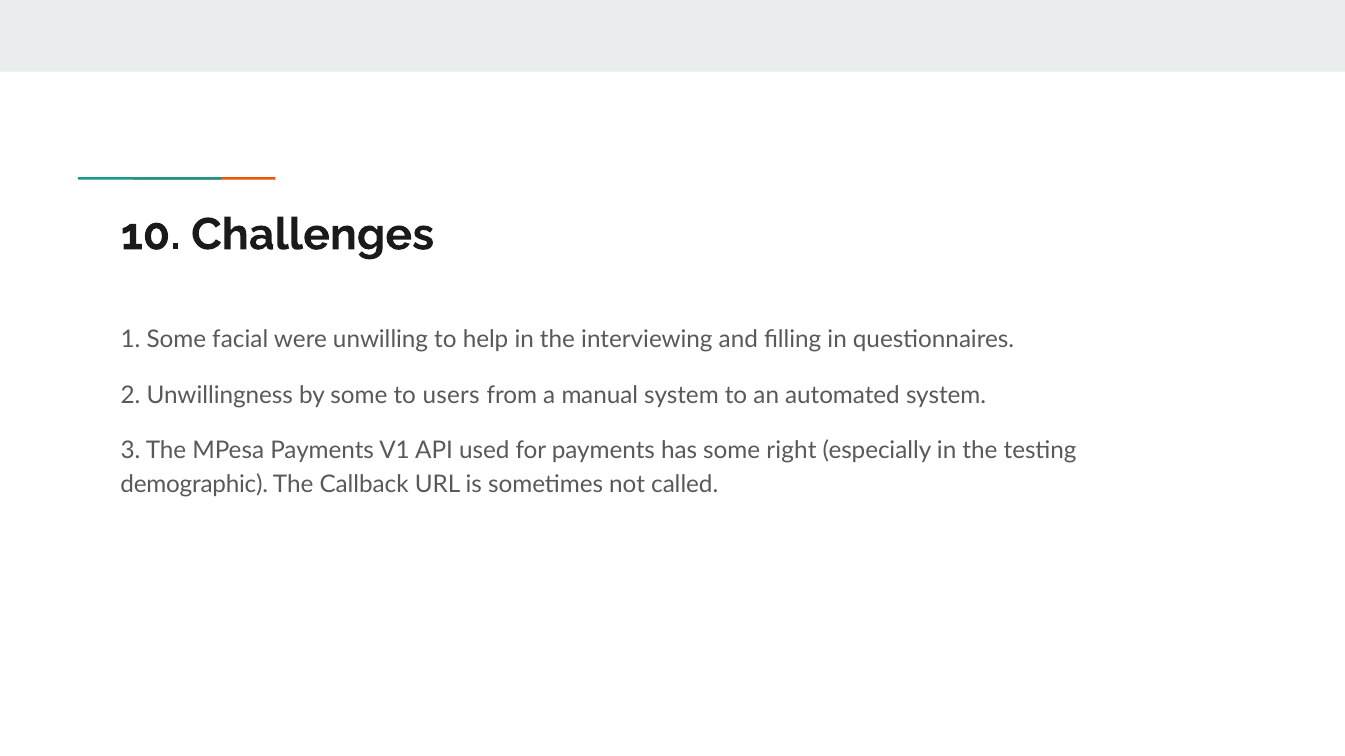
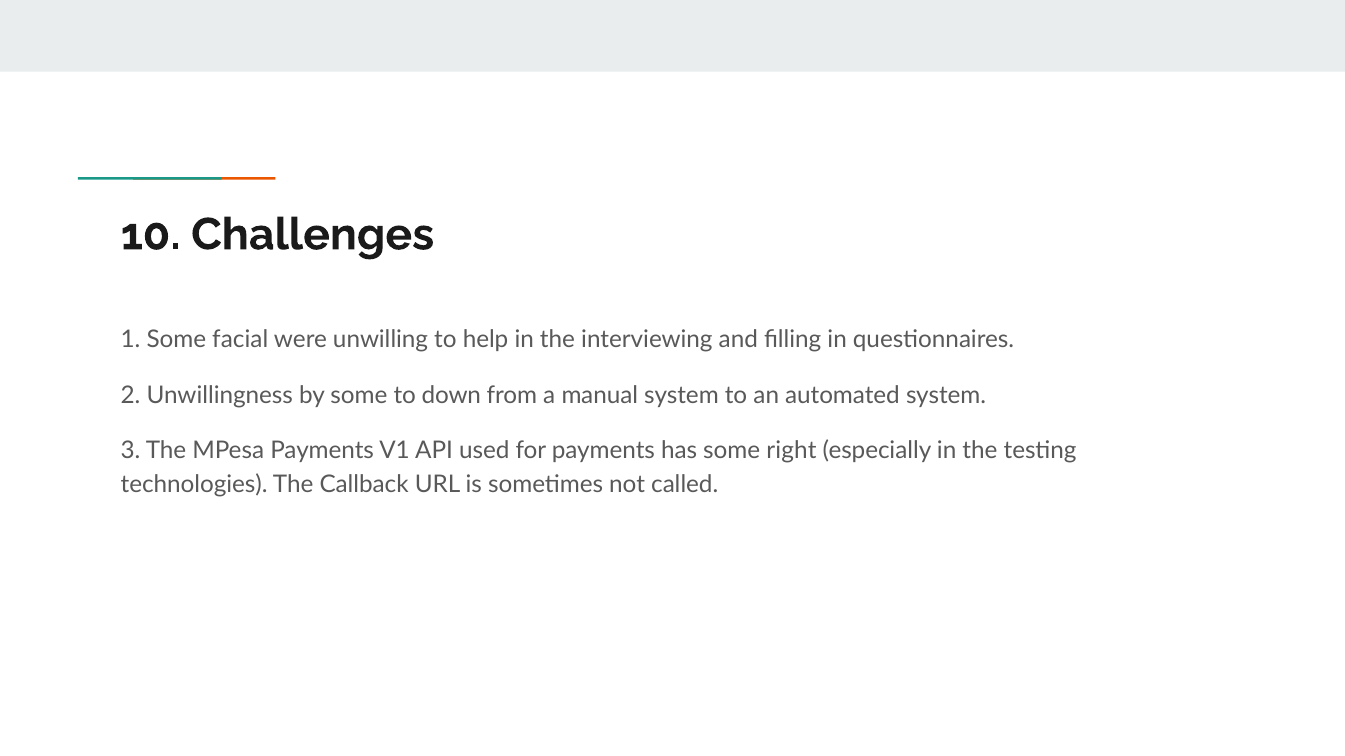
users: users -> down (451, 395)
demographic: demographic -> technologies (194, 485)
